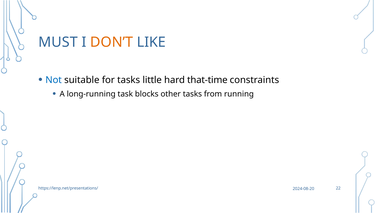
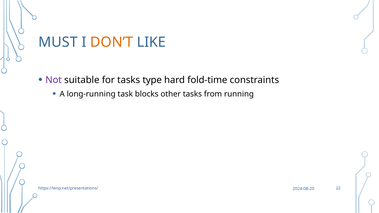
Not colour: blue -> purple (54, 80)
little: little -> type (152, 80)
that-time: that-time -> fold-time (207, 80)
